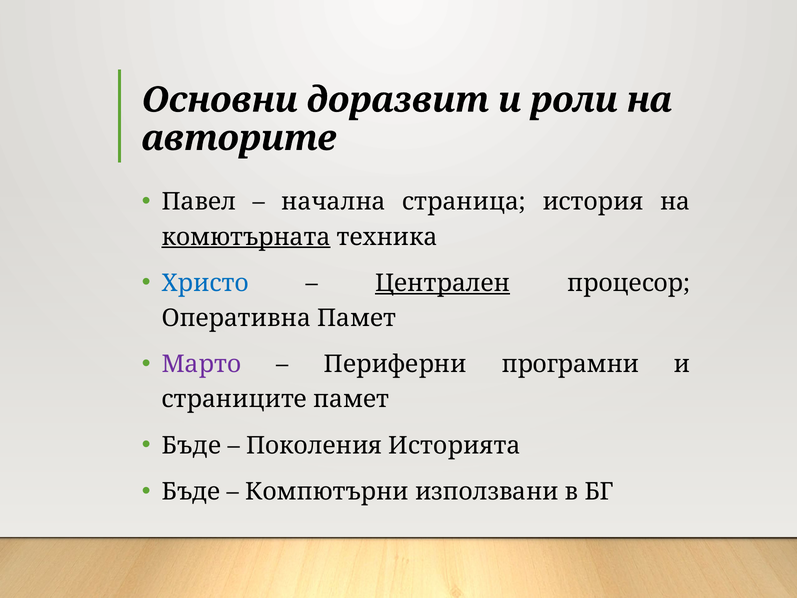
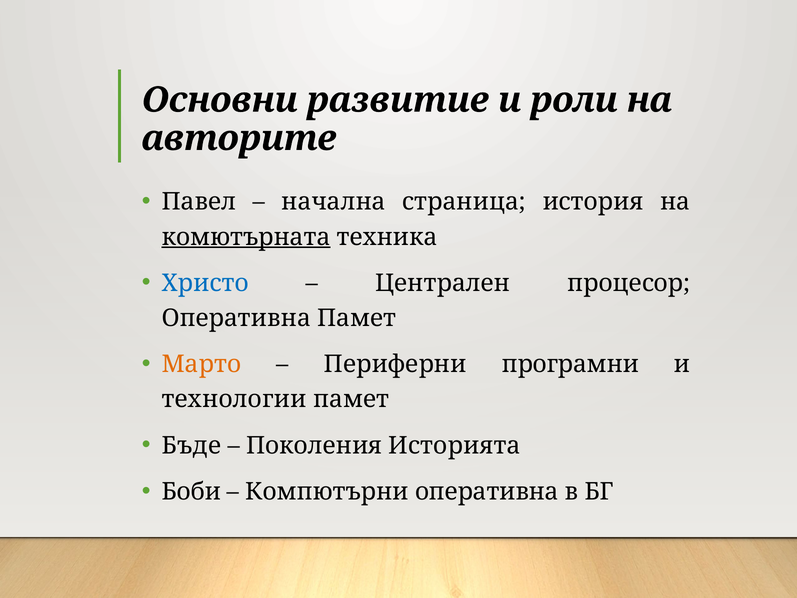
доразвит: доразвит -> развитие (398, 100)
Централен underline: present -> none (443, 283)
Марто colour: purple -> orange (201, 364)
страниците: страниците -> технологии (234, 399)
Бъде: Бъде -> Боби (191, 491)
Компютърни използвани: използвани -> оперативна (487, 491)
